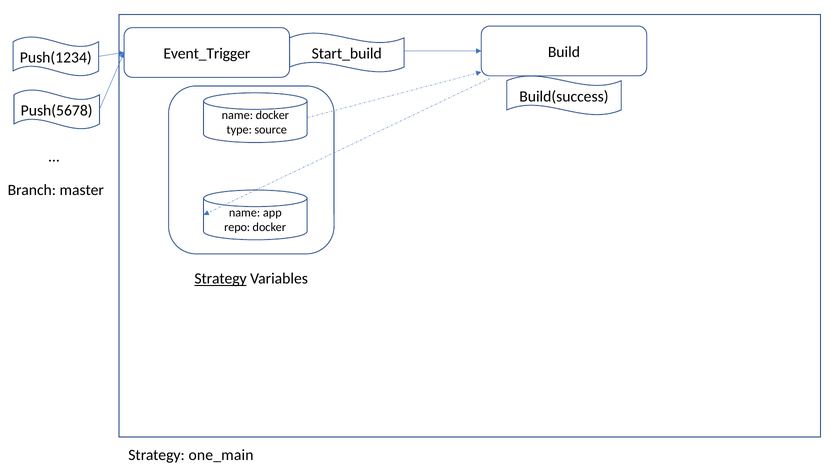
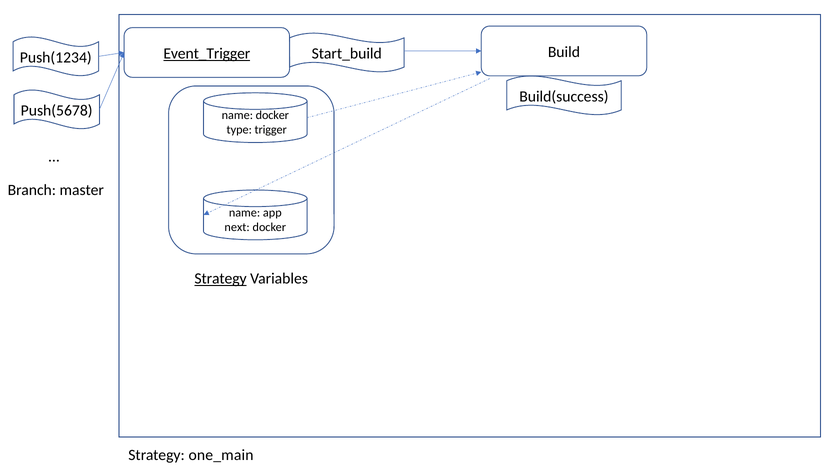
Event_Trigger underline: none -> present (207, 54)
source: source -> trigger (271, 130)
repo: repo -> next (237, 227)
